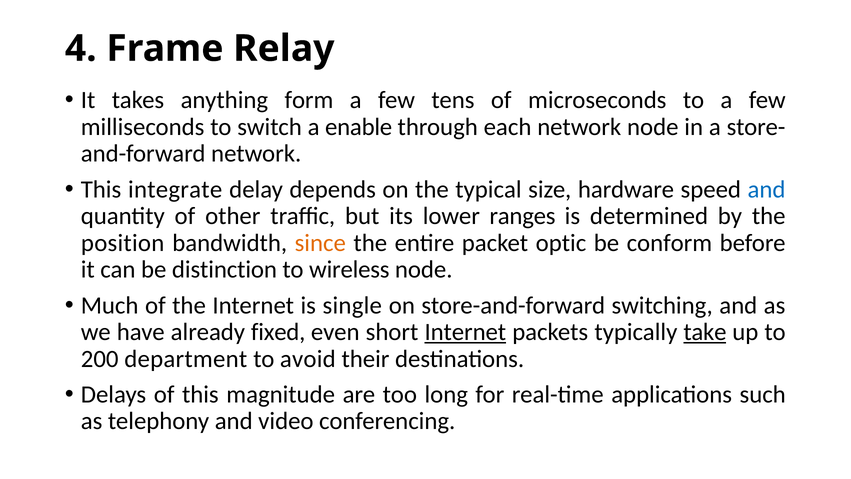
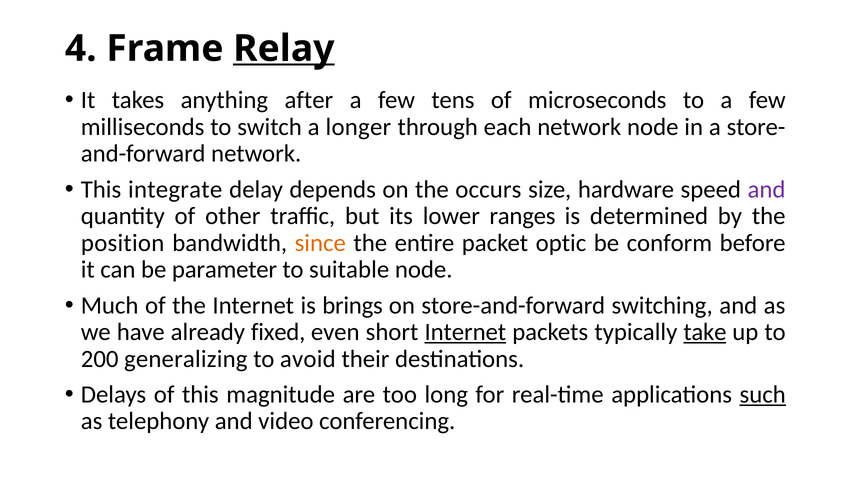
Relay underline: none -> present (284, 49)
form: form -> after (309, 100)
enable: enable -> longer (358, 127)
typical: typical -> occurs (488, 189)
and colour: blue -> purple (767, 189)
distinction: distinction -> parameter (225, 269)
wireless: wireless -> suitable (349, 269)
single: single -> brings (353, 305)
department: department -> generalizing (186, 359)
such underline: none -> present (763, 394)
